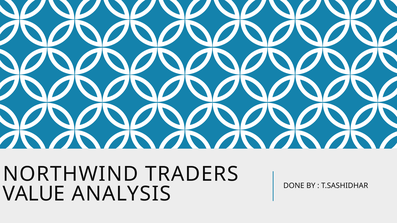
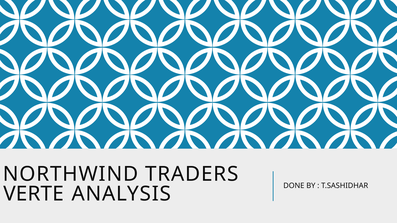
VALUE: VALUE -> VERTE (34, 194)
